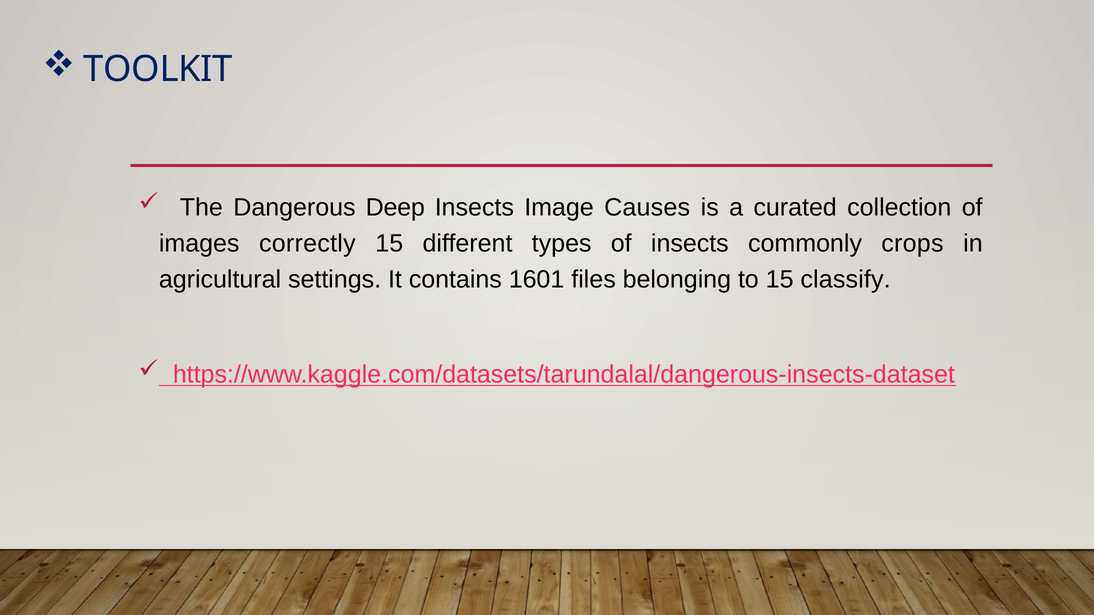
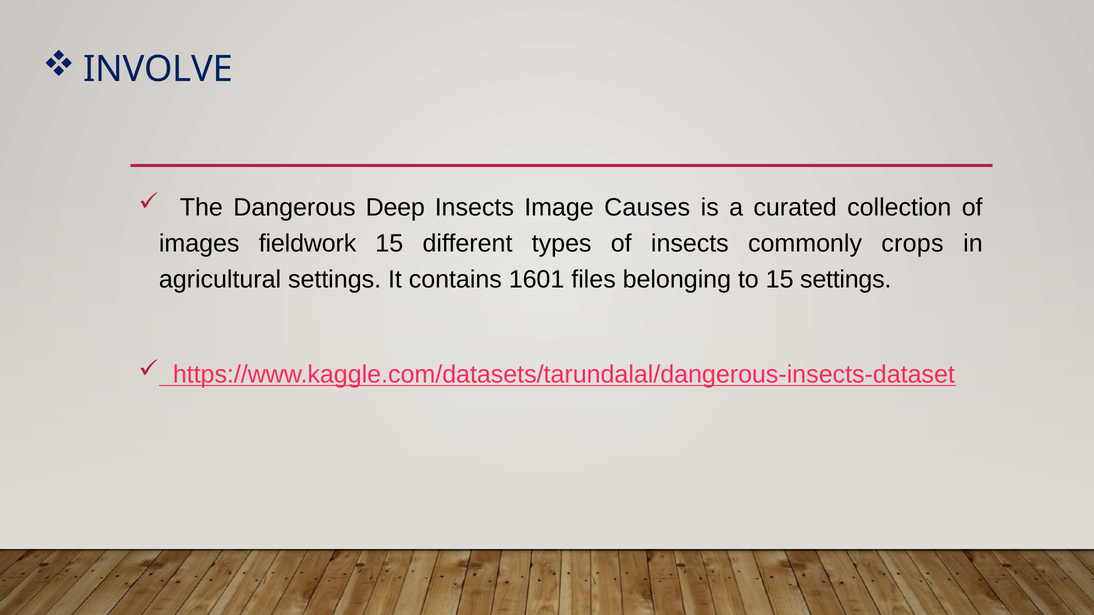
TOOLKIT: TOOLKIT -> INVOLVE (158, 69)
correctly: correctly -> fieldwork (308, 244)
15 classify: classify -> settings (846, 280)
